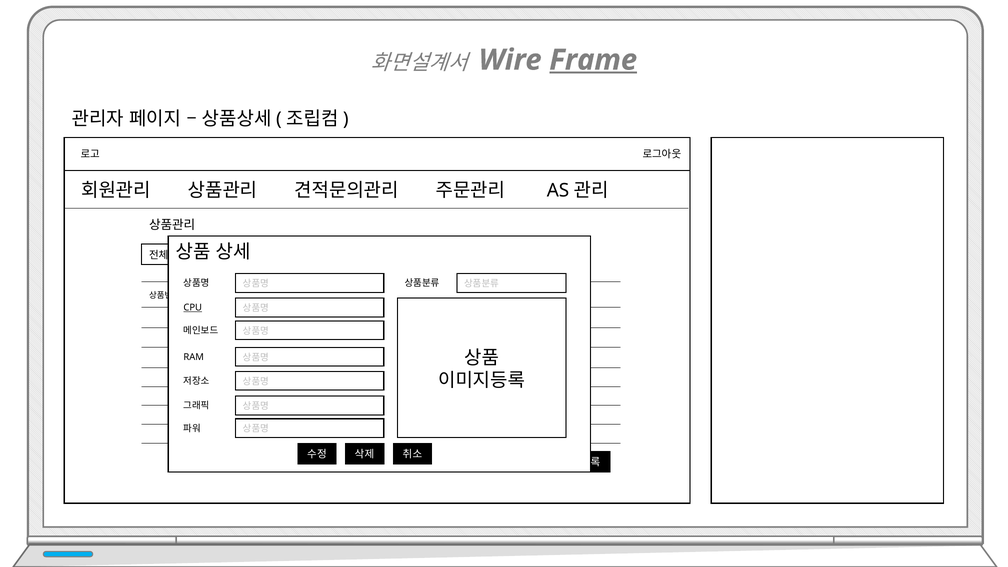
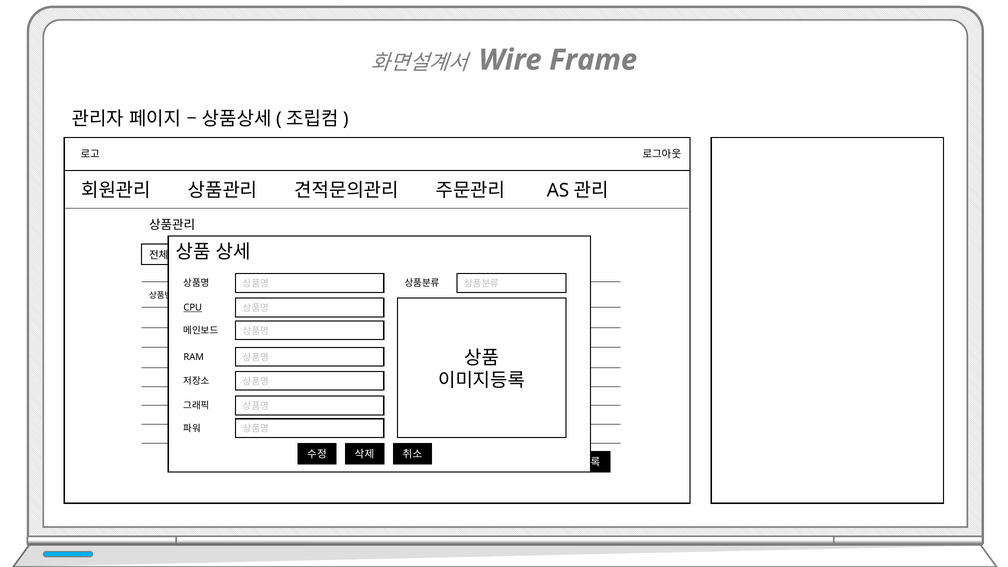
Frame underline: present -> none (593, 60)
